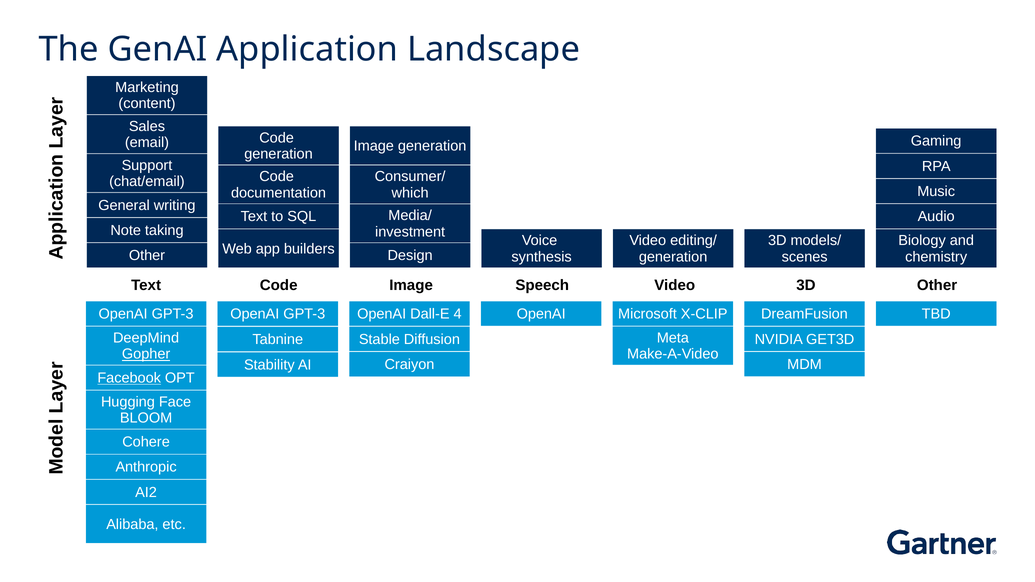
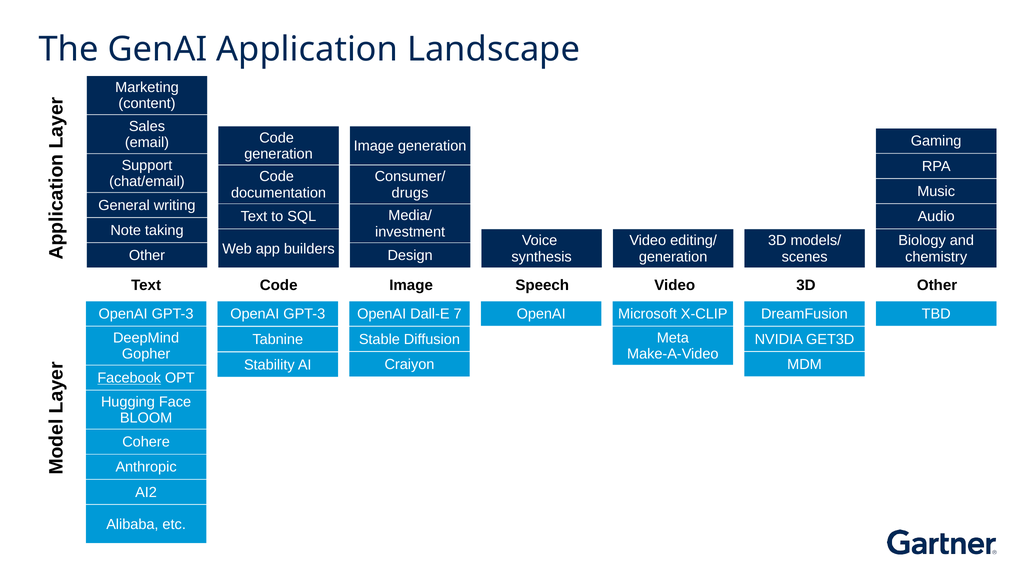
which: which -> drugs (410, 193)
4: 4 -> 7 (458, 314)
Gopher underline: present -> none (146, 354)
